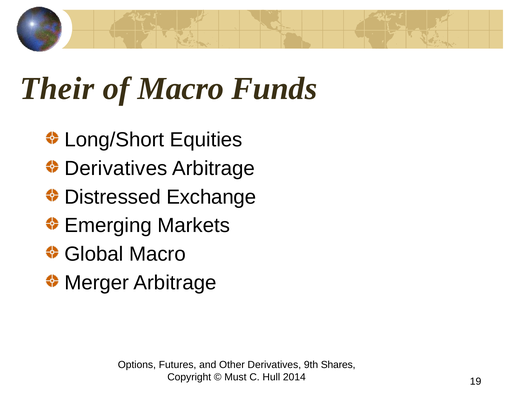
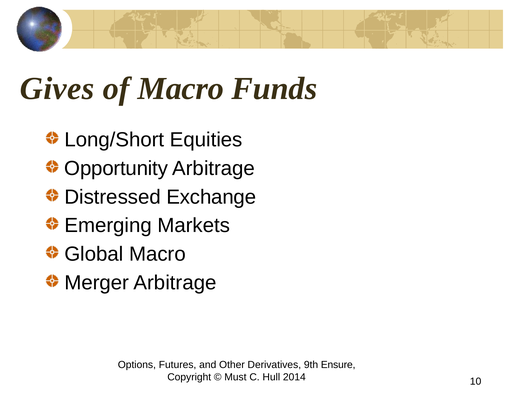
Their: Their -> Gives (57, 89)
Derivatives: Derivatives -> Opportunity (116, 169)
Shares: Shares -> Ensure (338, 365)
19: 19 -> 10 (476, 382)
